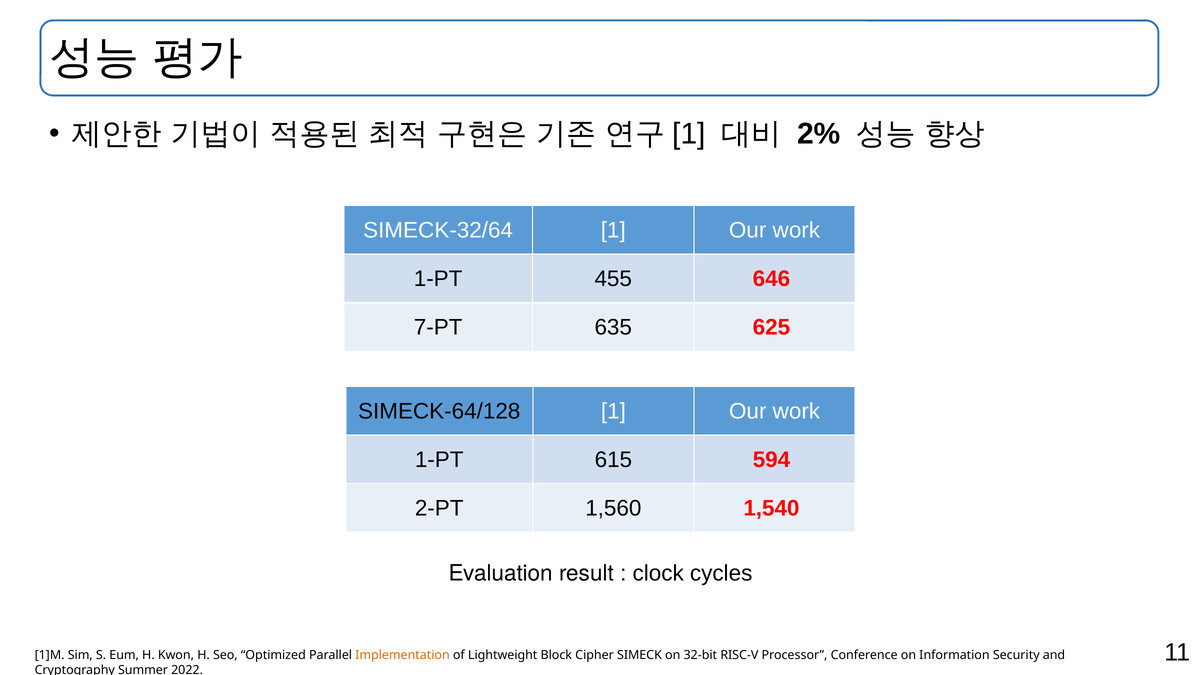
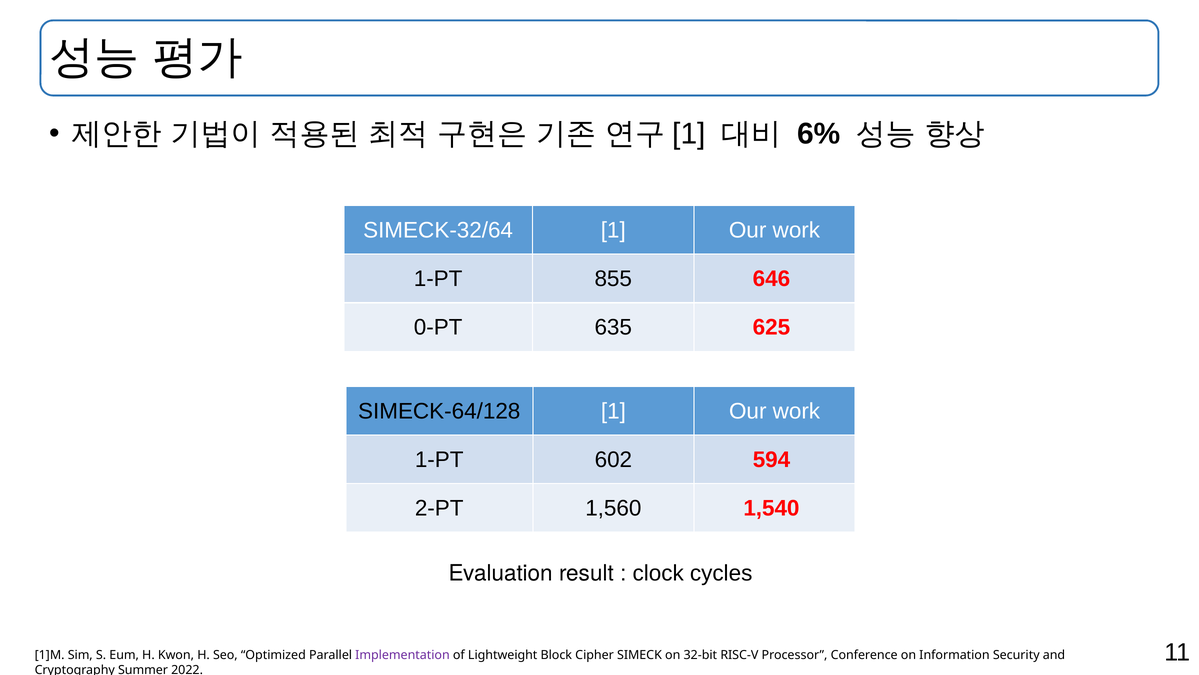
2%: 2% -> 6% (819, 134)
455: 455 -> 855 (613, 279)
7-PT: 7-PT -> 0-PT (438, 327)
615: 615 -> 602 (613, 459)
Implementation colour: orange -> purple (402, 655)
